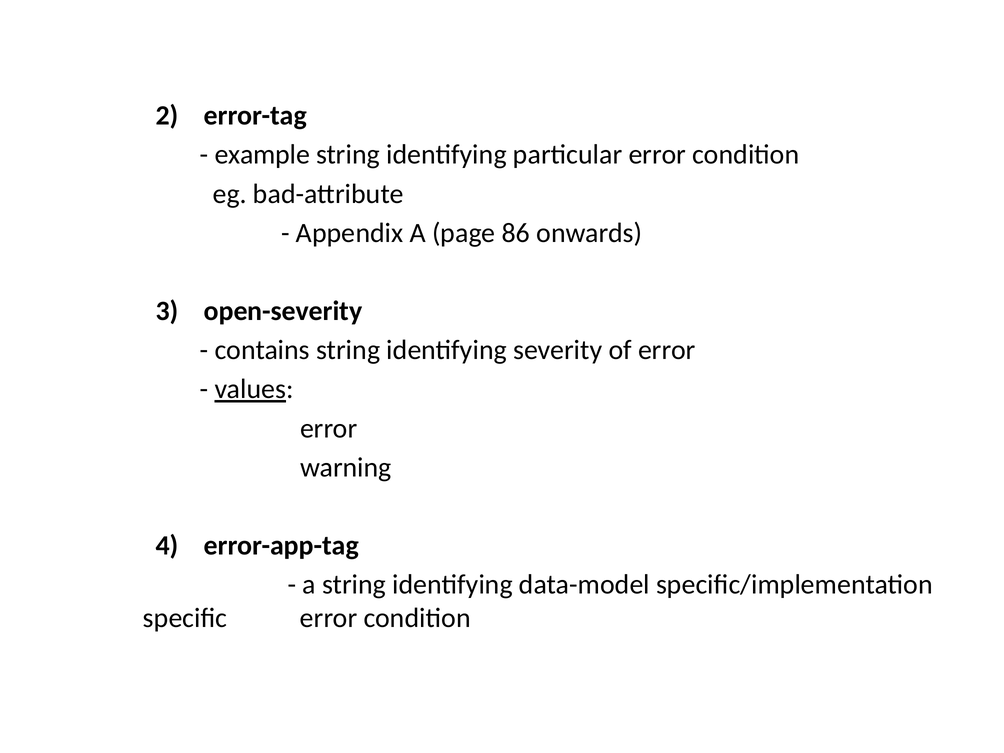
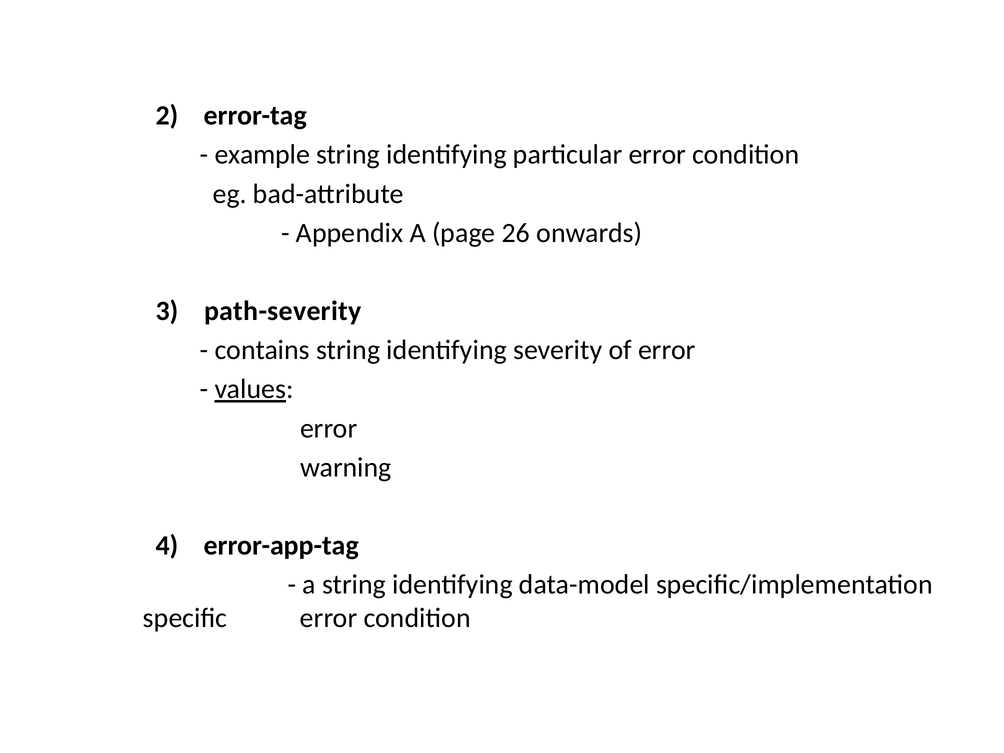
86: 86 -> 26 (516, 233)
open-severity: open-severity -> path-severity (283, 311)
